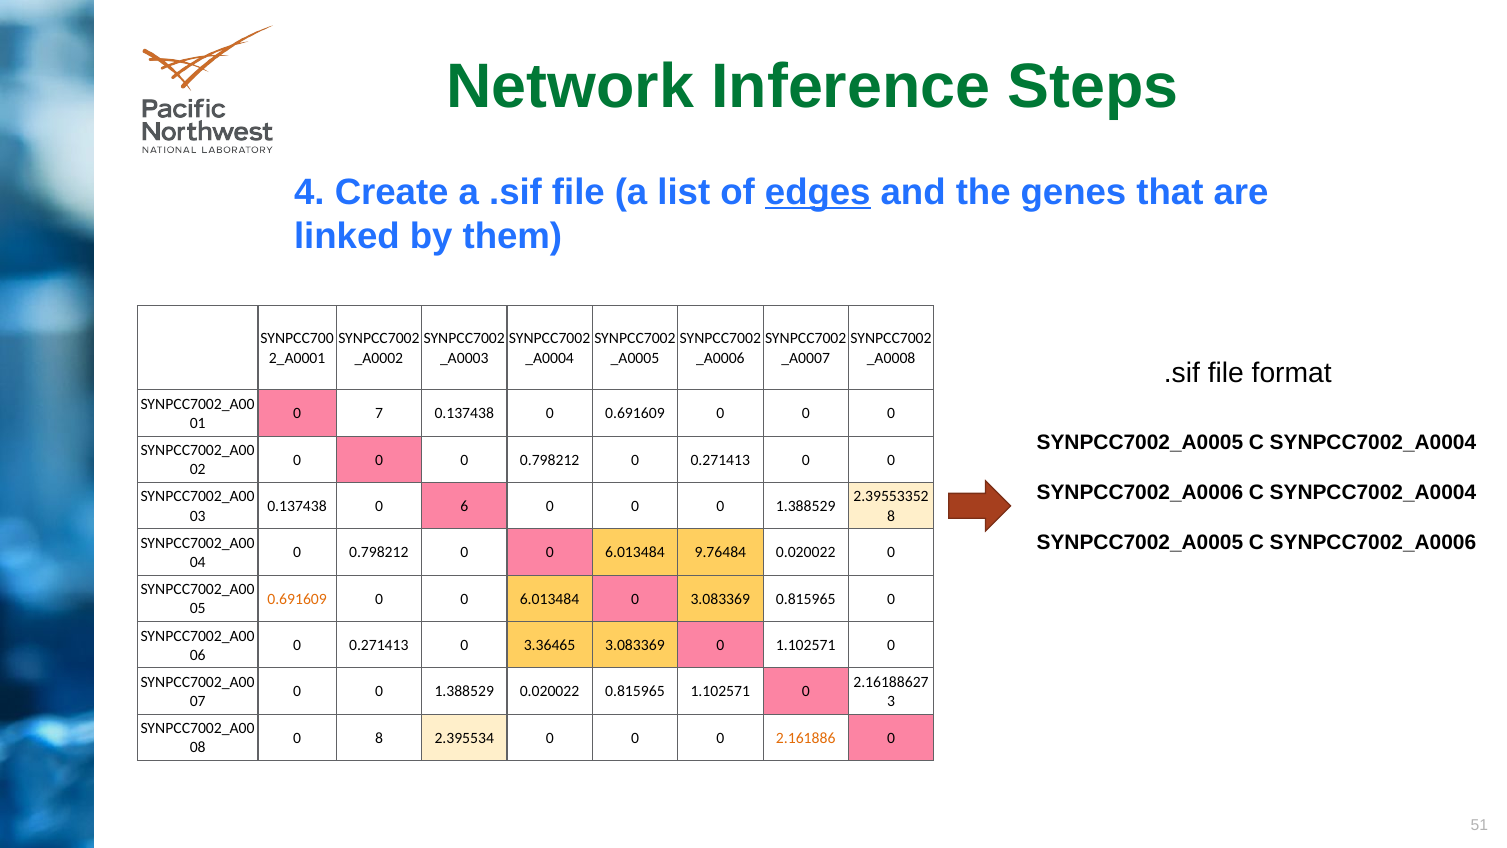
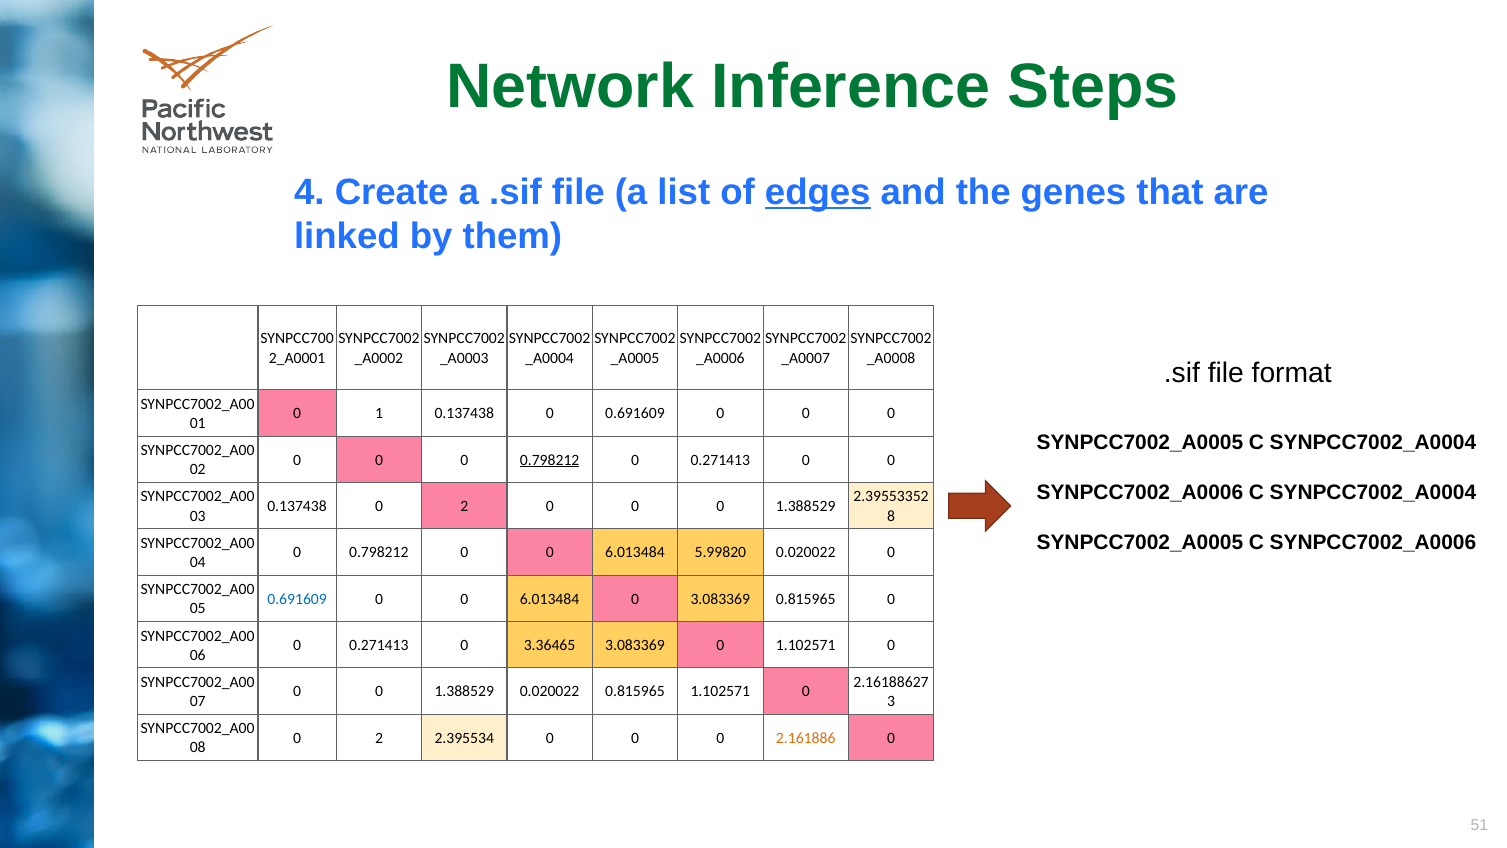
7: 7 -> 1 (379, 413)
0.798212 underline: none -> present (550, 460)
0.137438 0 6: 6 -> 2 (464, 506)
9.76484: 9.76484 -> 5.99820 (720, 552)
0.691609 colour: orange -> blue (297, 599)
8: 8 -> 2 (379, 738)
